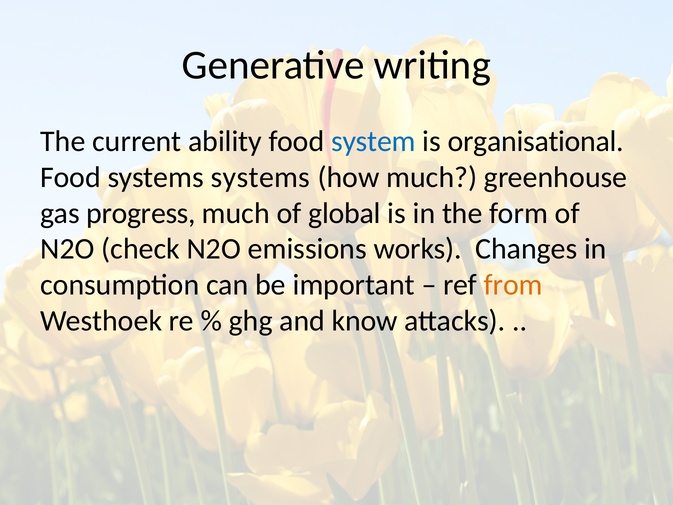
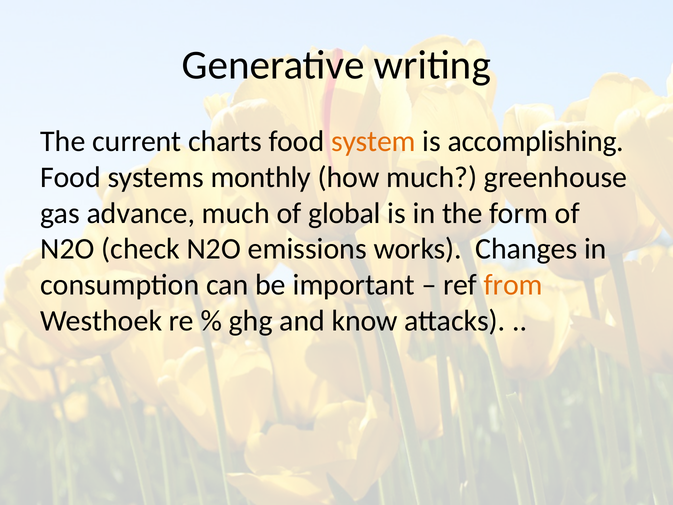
ability: ability -> charts (225, 141)
system colour: blue -> orange (373, 141)
organisational: organisational -> accomplishing (536, 141)
systems systems: systems -> monthly (261, 177)
progress: progress -> advance (141, 213)
